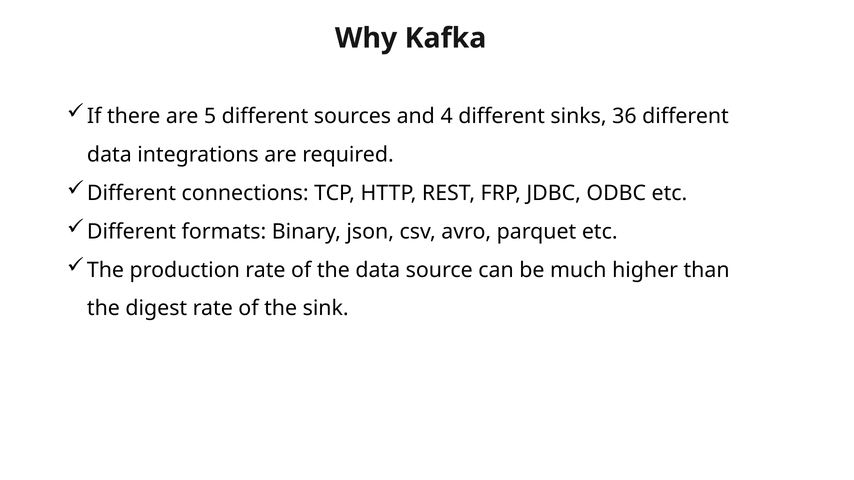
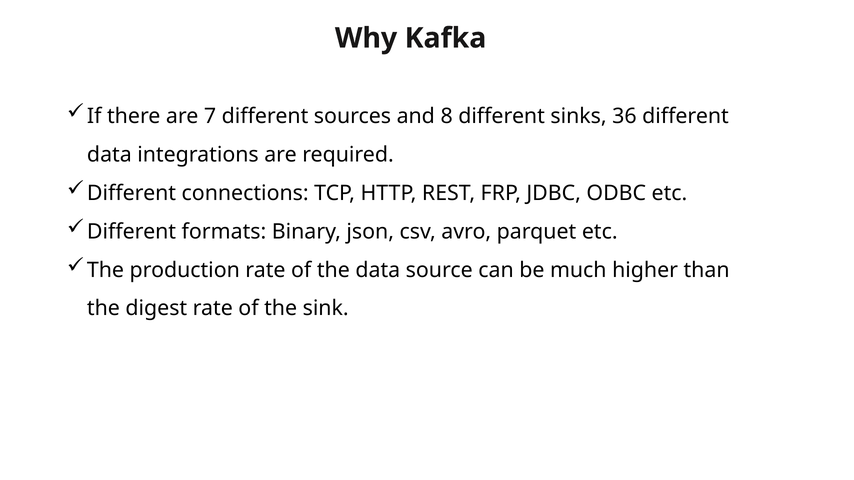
5: 5 -> 7 (210, 116)
4: 4 -> 8 (447, 116)
